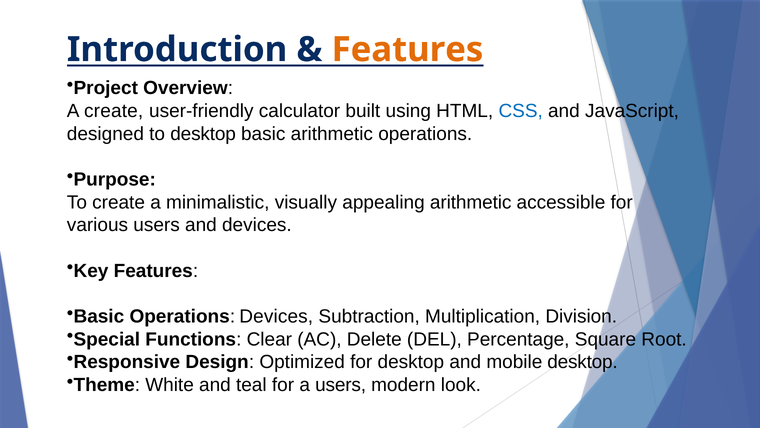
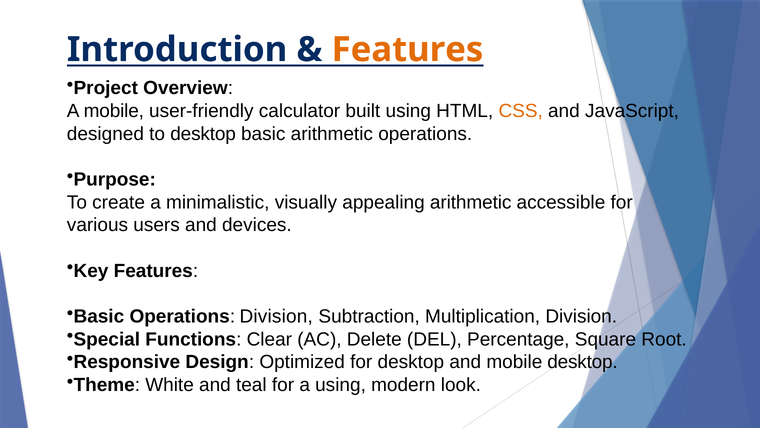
A create: create -> mobile (114, 111)
CSS colour: blue -> orange (521, 111)
Operations Devices: Devices -> Division (276, 316)
a users: users -> using (341, 384)
